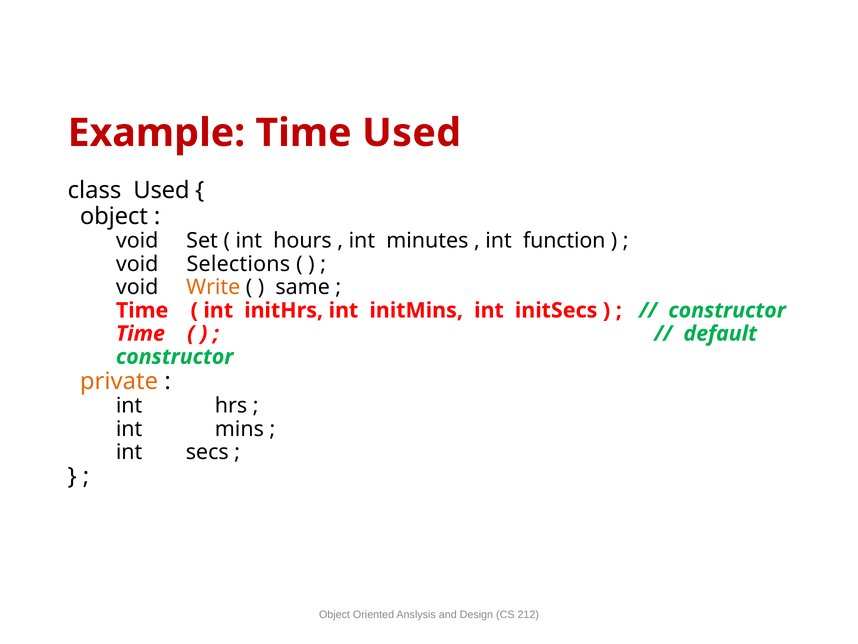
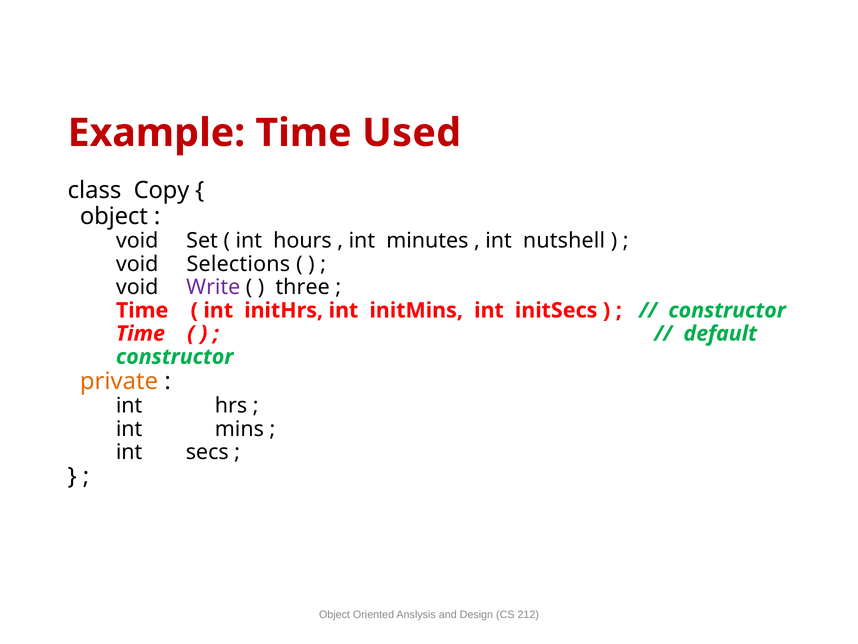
class Used: Used -> Copy (161, 190)
function: function -> nutshell (564, 241)
Write colour: orange -> purple (213, 287)
same: same -> three (303, 287)
